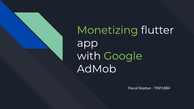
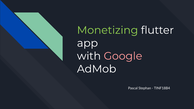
Google colour: light green -> pink (123, 56)
